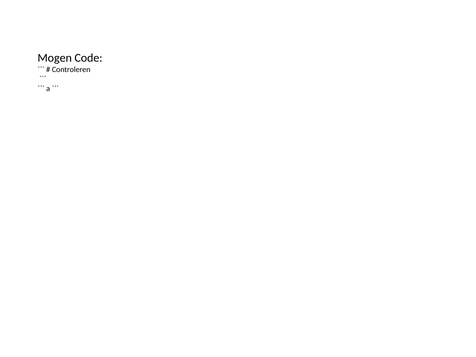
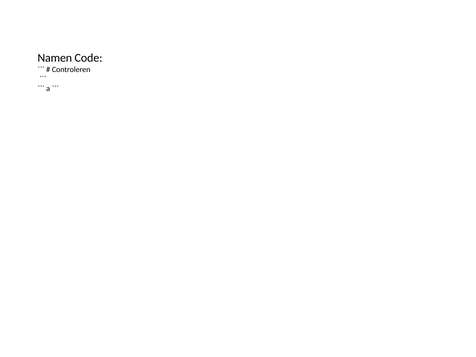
Mogen: Mogen -> Namen (55, 58)
